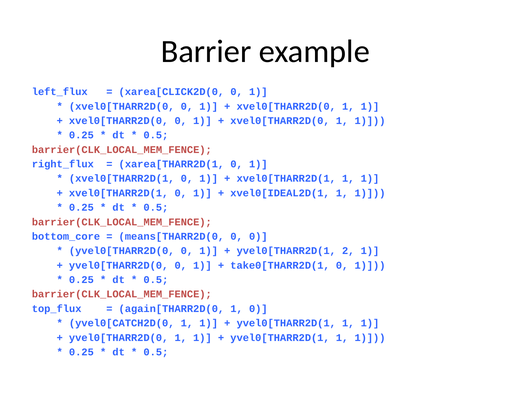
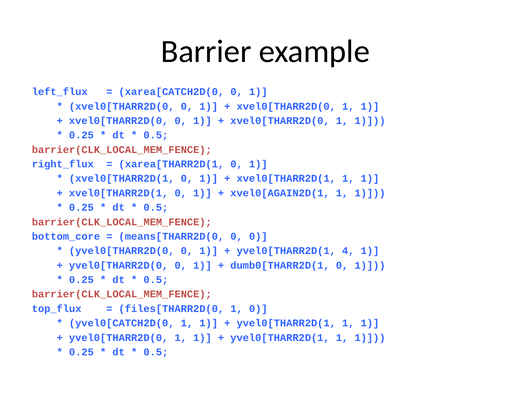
xarea[CLICK2D(0: xarea[CLICK2D(0 -> xarea[CATCH2D(0 (171, 92)
xvel0[IDEAL2D(1: xvel0[IDEAL2D(1 -> xvel0[AGAIN2D(1 (280, 193)
2: 2 -> 4 (348, 251)
take0[THARR2D(1: take0[THARR2D(1 -> dumb0[THARR2D(1 (280, 265)
again[THARR2D(0: again[THARR2D(0 -> files[THARR2D(0 (171, 309)
